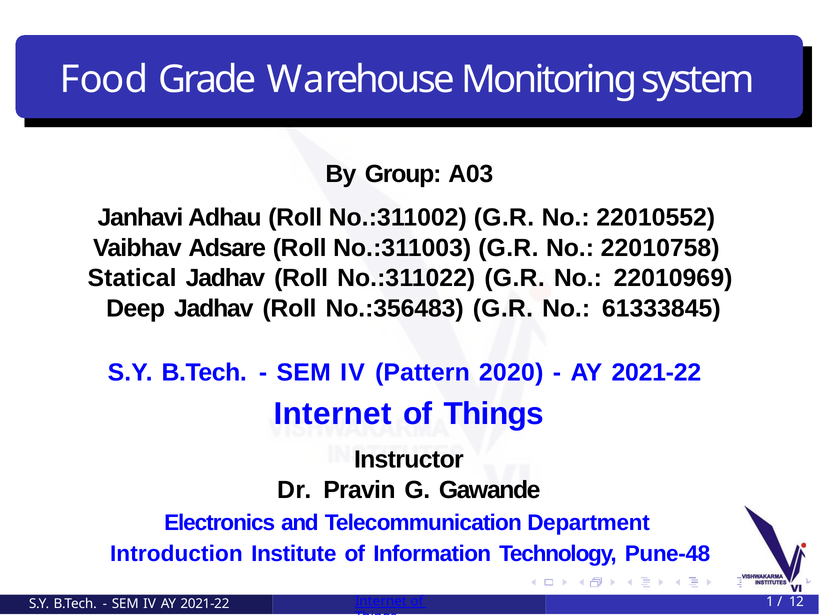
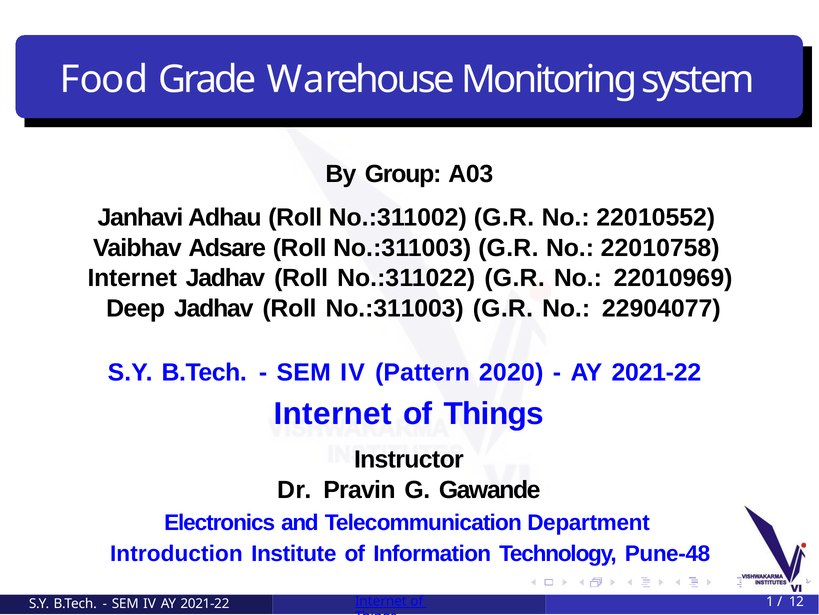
Statical: Statical -> Internet (132, 278)
Jadhav Roll No.:356483: No.:356483 -> No.:311003 (395, 309)
61333845: 61333845 -> 22904077 (661, 309)
